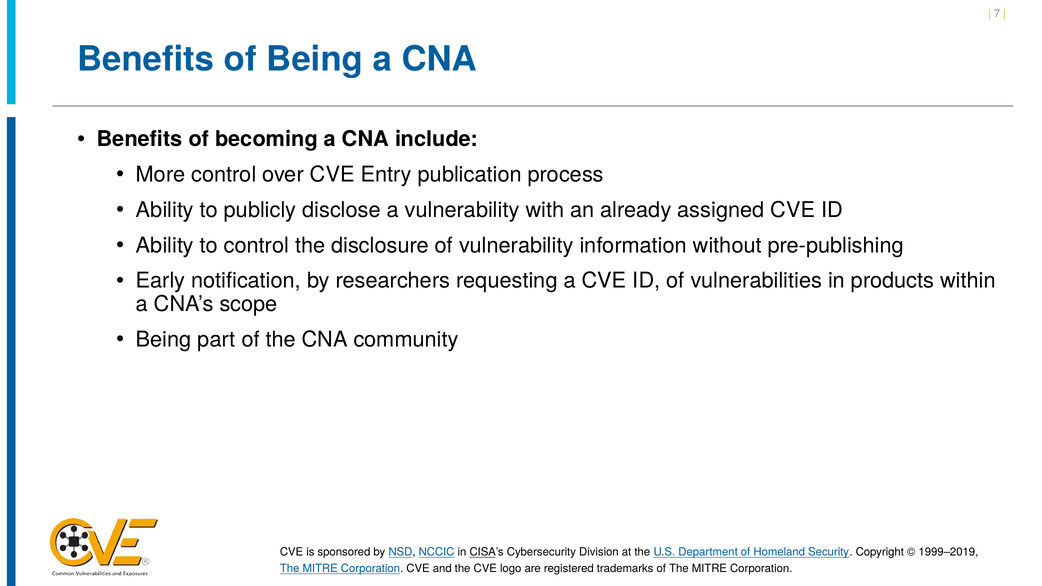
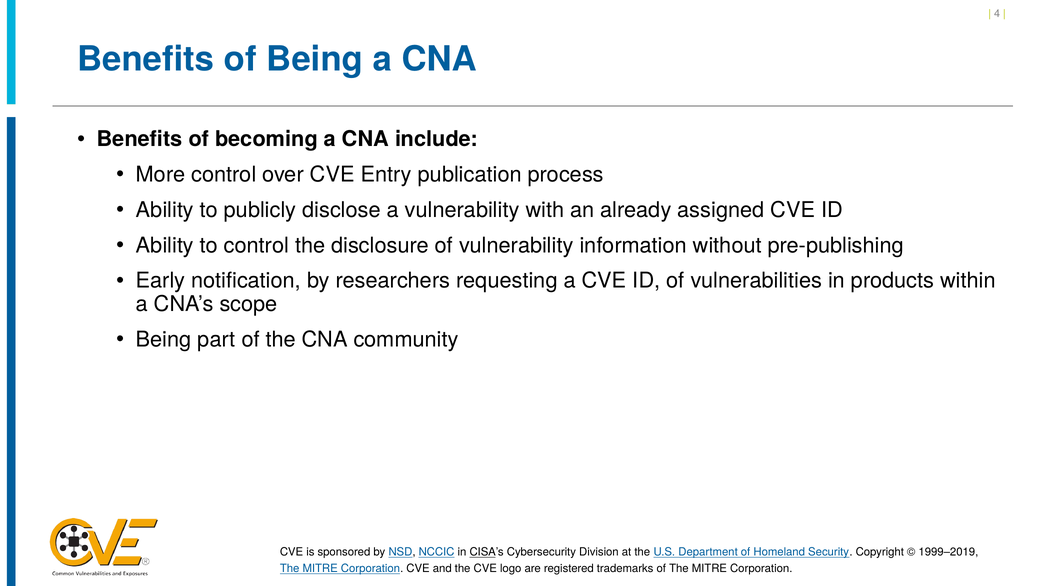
7: 7 -> 4 (997, 14)
